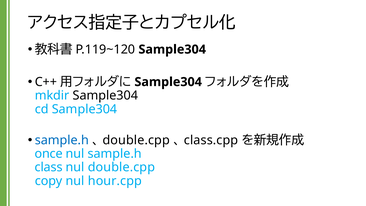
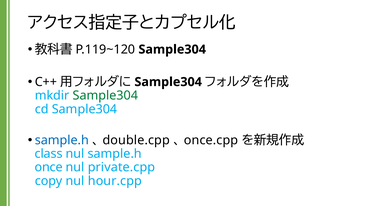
Sample304 colour: black -> green (105, 95)
class.cpp: class.cpp -> once.cpp (211, 140)
once: once -> class (49, 154)
class: class -> once (49, 167)
nul double.cpp: double.cpp -> private.cpp (121, 167)
